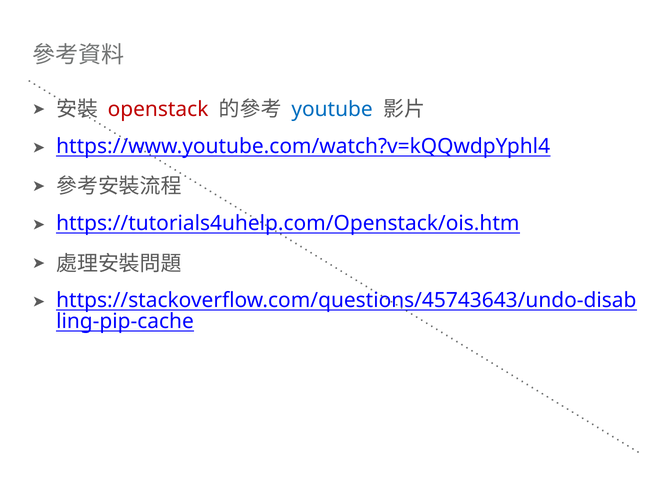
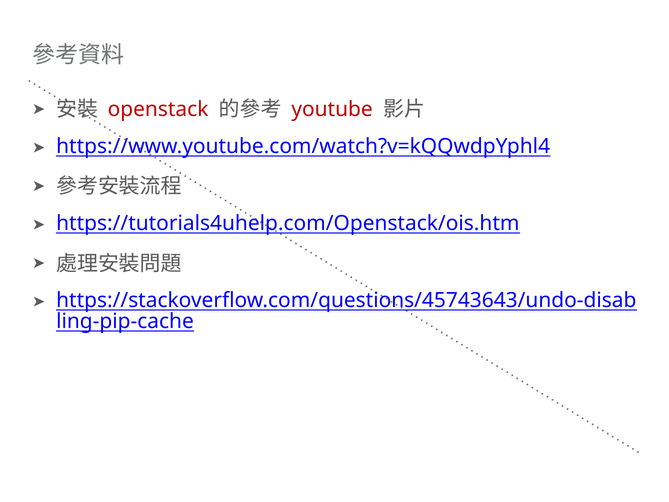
youtube colour: blue -> red (332, 109)
